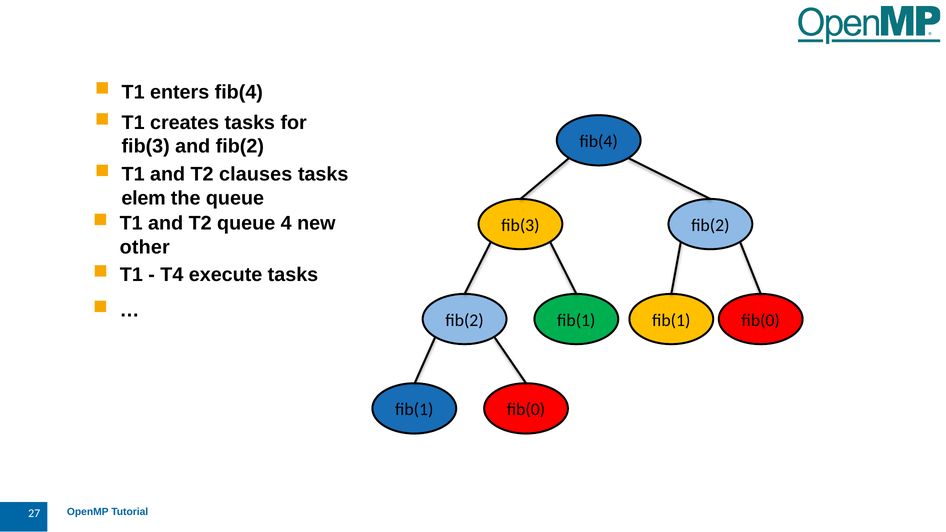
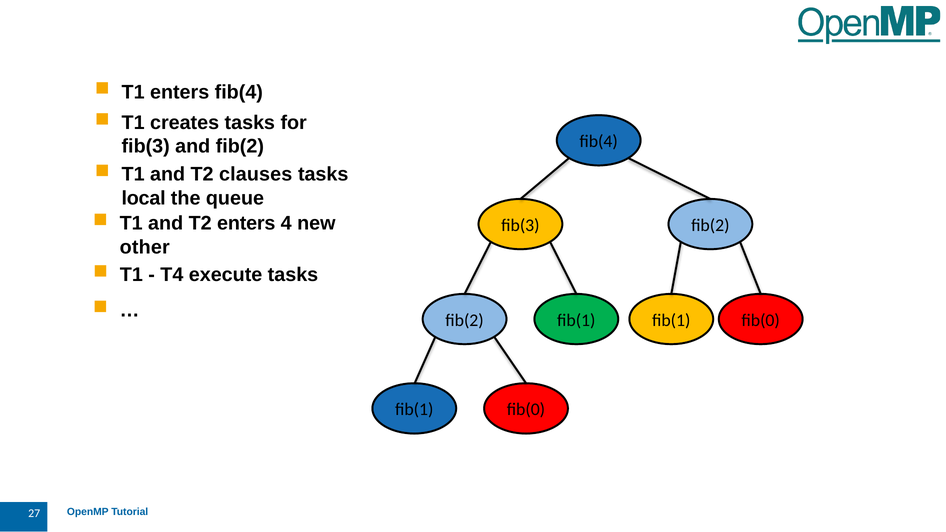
elem: elem -> local (144, 198)
T2 queue: queue -> enters (246, 223)
